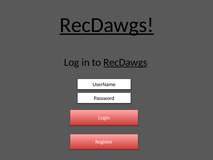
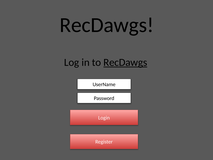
RecDawgs underline: present -> none (107, 25)
